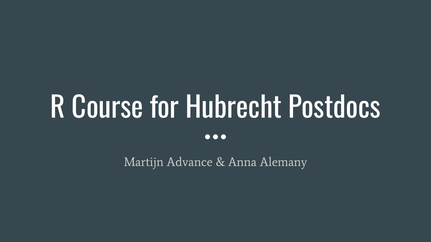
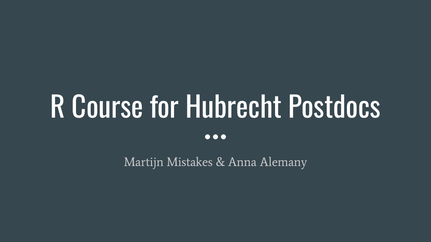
Advance: Advance -> Mistakes (190, 162)
